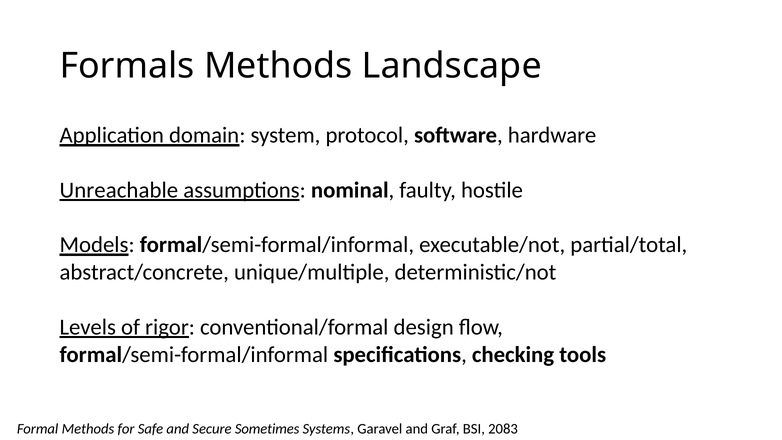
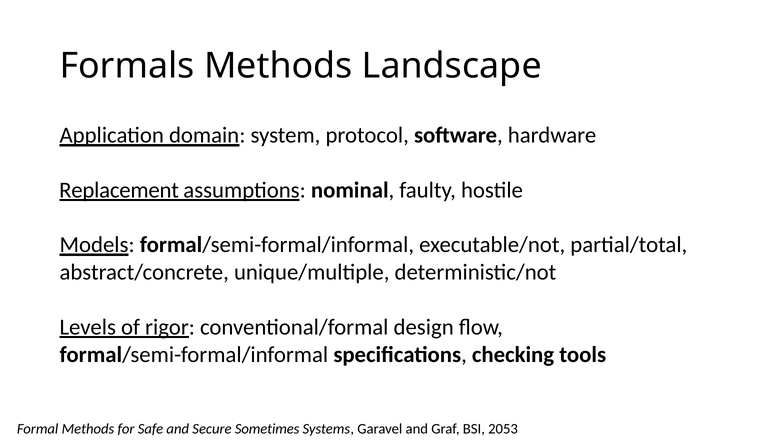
Unreachable: Unreachable -> Replacement (119, 190)
2083: 2083 -> 2053 (503, 429)
